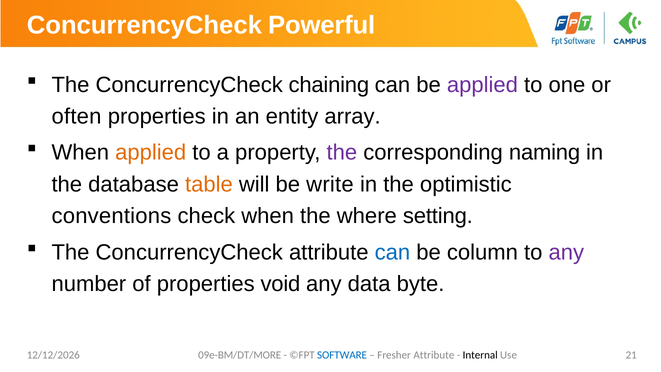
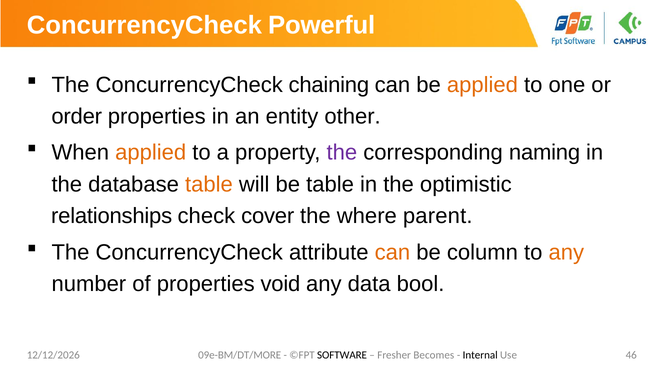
applied colour: purple -> orange (482, 85)
often: often -> order (77, 117)
array: array -> other (353, 117)
be write: write -> table (330, 184)
conventions: conventions -> relationships (112, 216)
check when: when -> cover (268, 216)
setting: setting -> parent (438, 216)
can colour: blue -> orange (392, 252)
any colour: purple -> orange (566, 252)
byte: byte -> bool (421, 284)
SOFTWARE colour: blue -> black (342, 355)
Fresher Attribute: Attribute -> Becomes (434, 355)
21: 21 -> 46 (631, 355)
